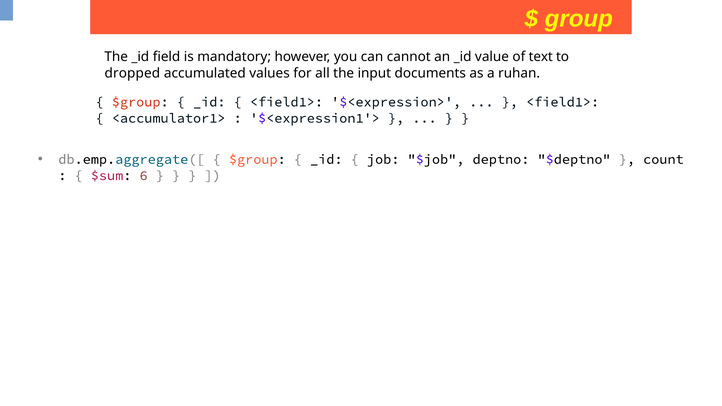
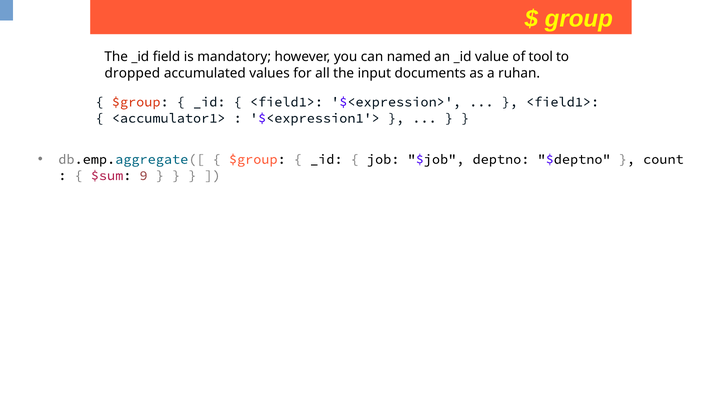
cannot: cannot -> named (409, 57)
text: text -> tool (541, 57)
6: 6 -> 9 (144, 176)
